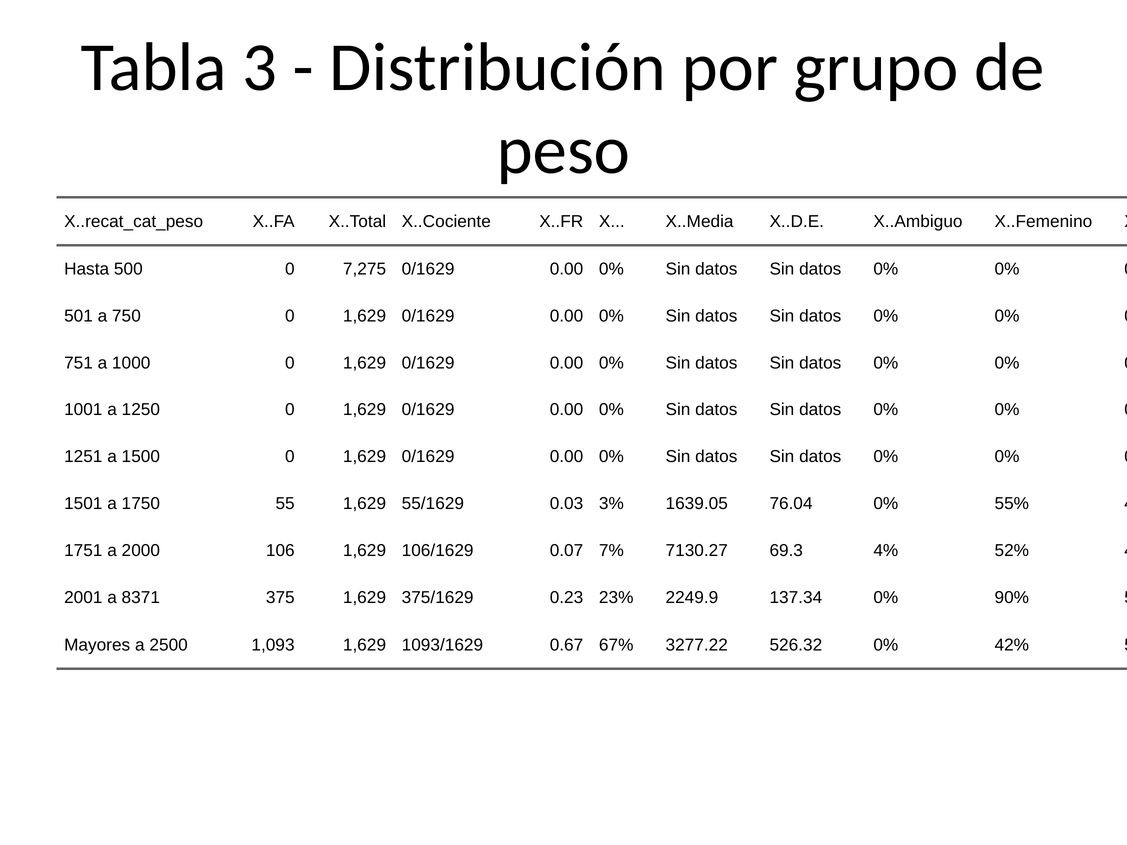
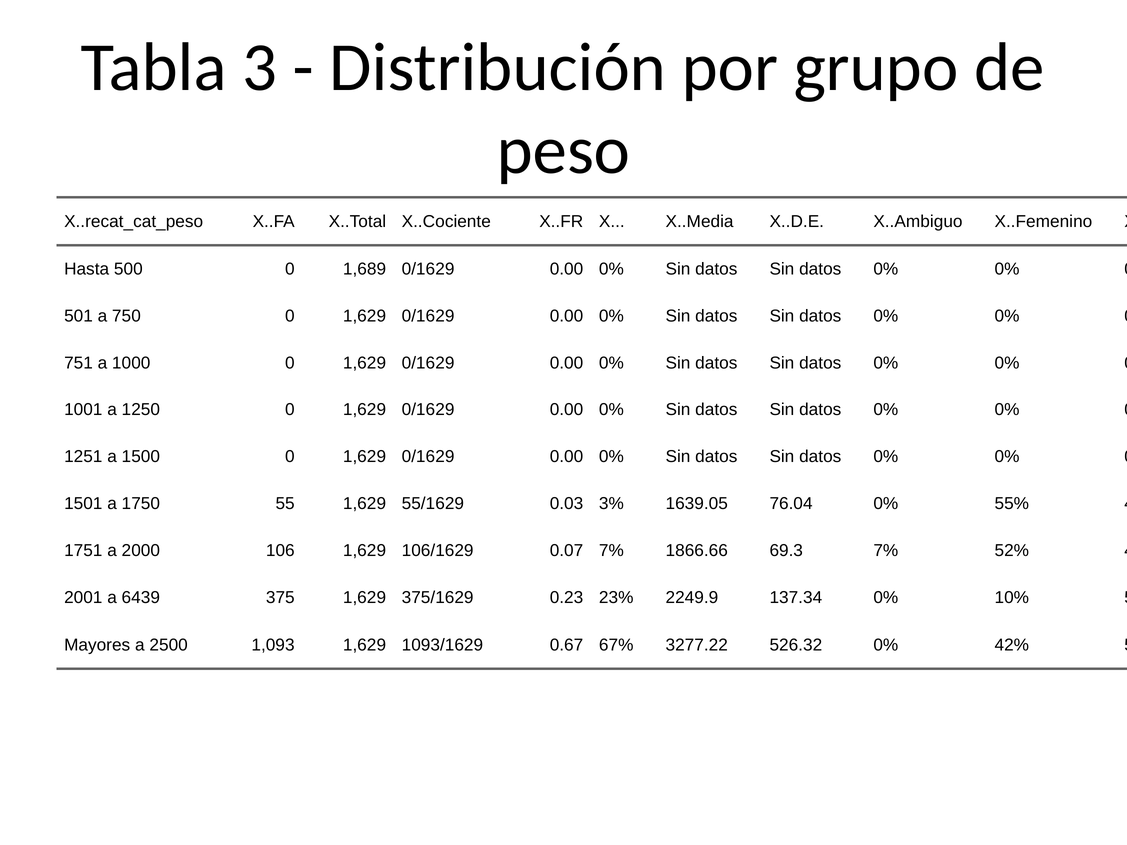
7,275: 7,275 -> 1,689 (365, 269)
7130.27: 7130.27 -> 1866.66 (697, 551)
69.3 4%: 4% -> 7% (886, 551)
8371: 8371 -> 6439 (141, 598)
90%: 90% -> 10% (1012, 598)
